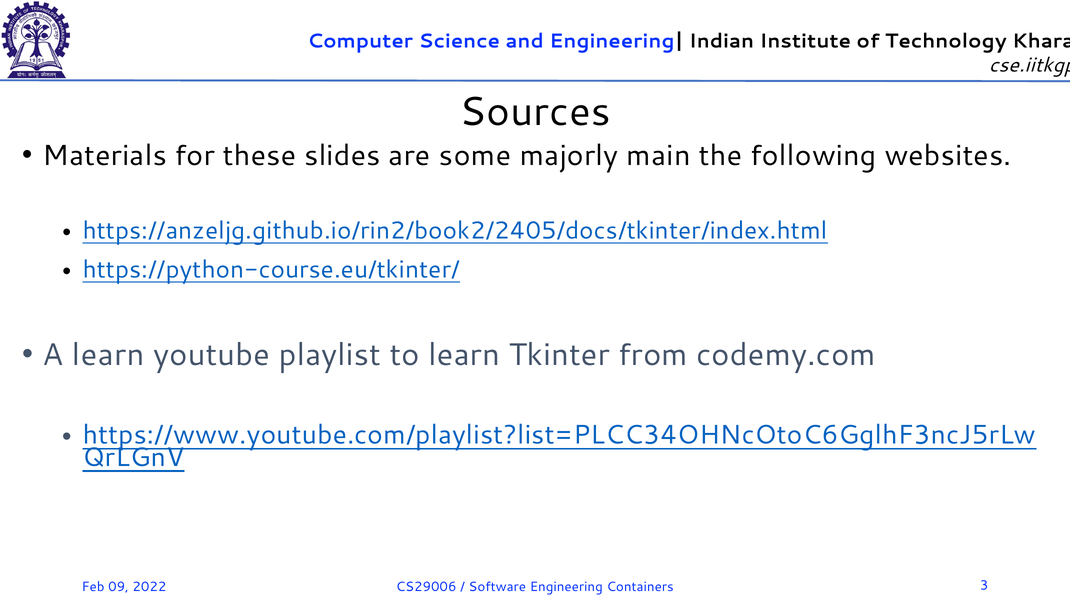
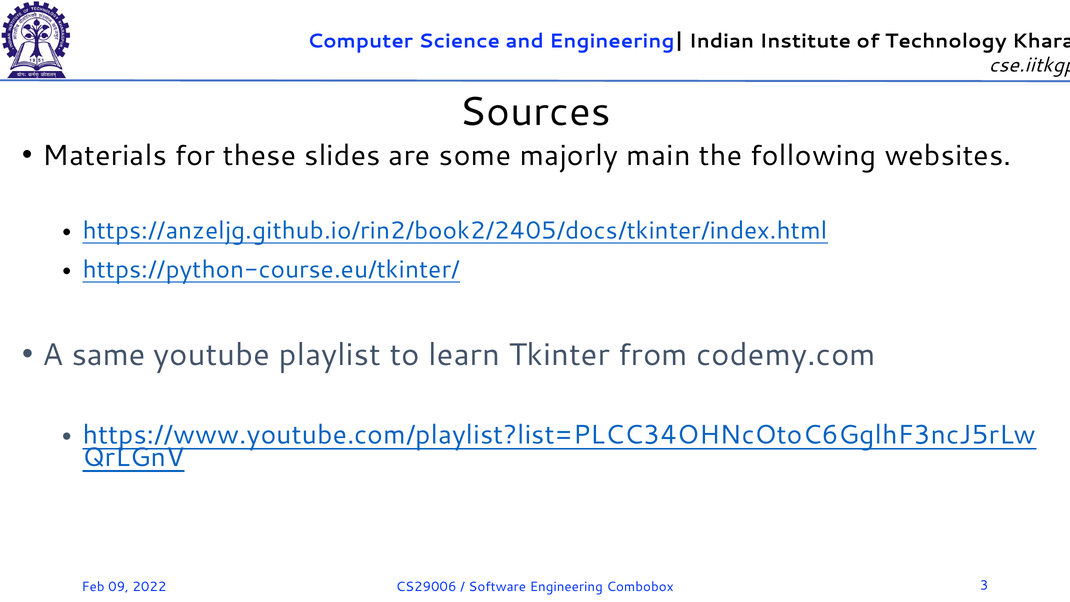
A learn: learn -> same (109, 355)
Containers: Containers -> Combobox (640, 587)
